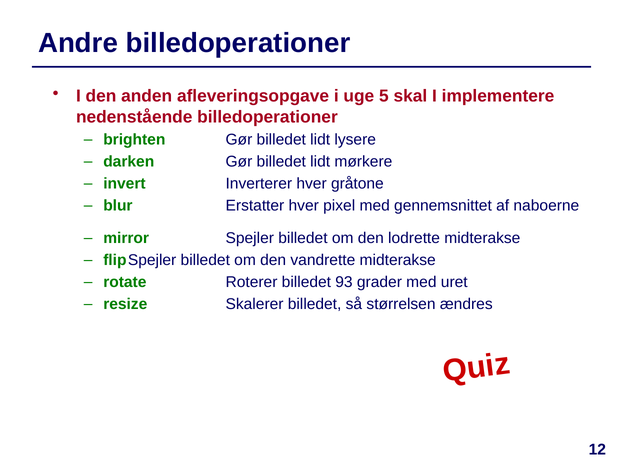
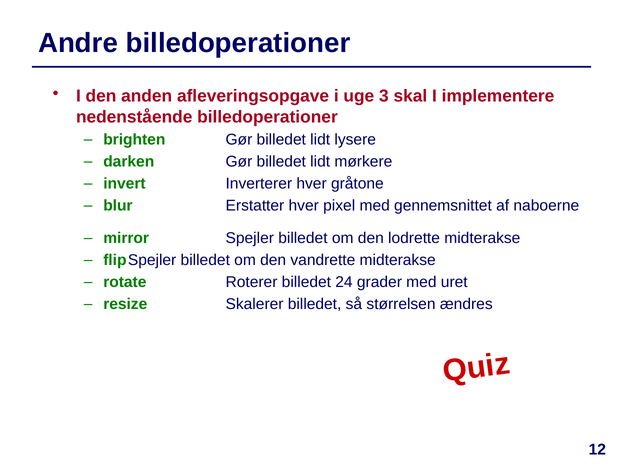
5: 5 -> 3 (384, 96)
93: 93 -> 24 (344, 282)
